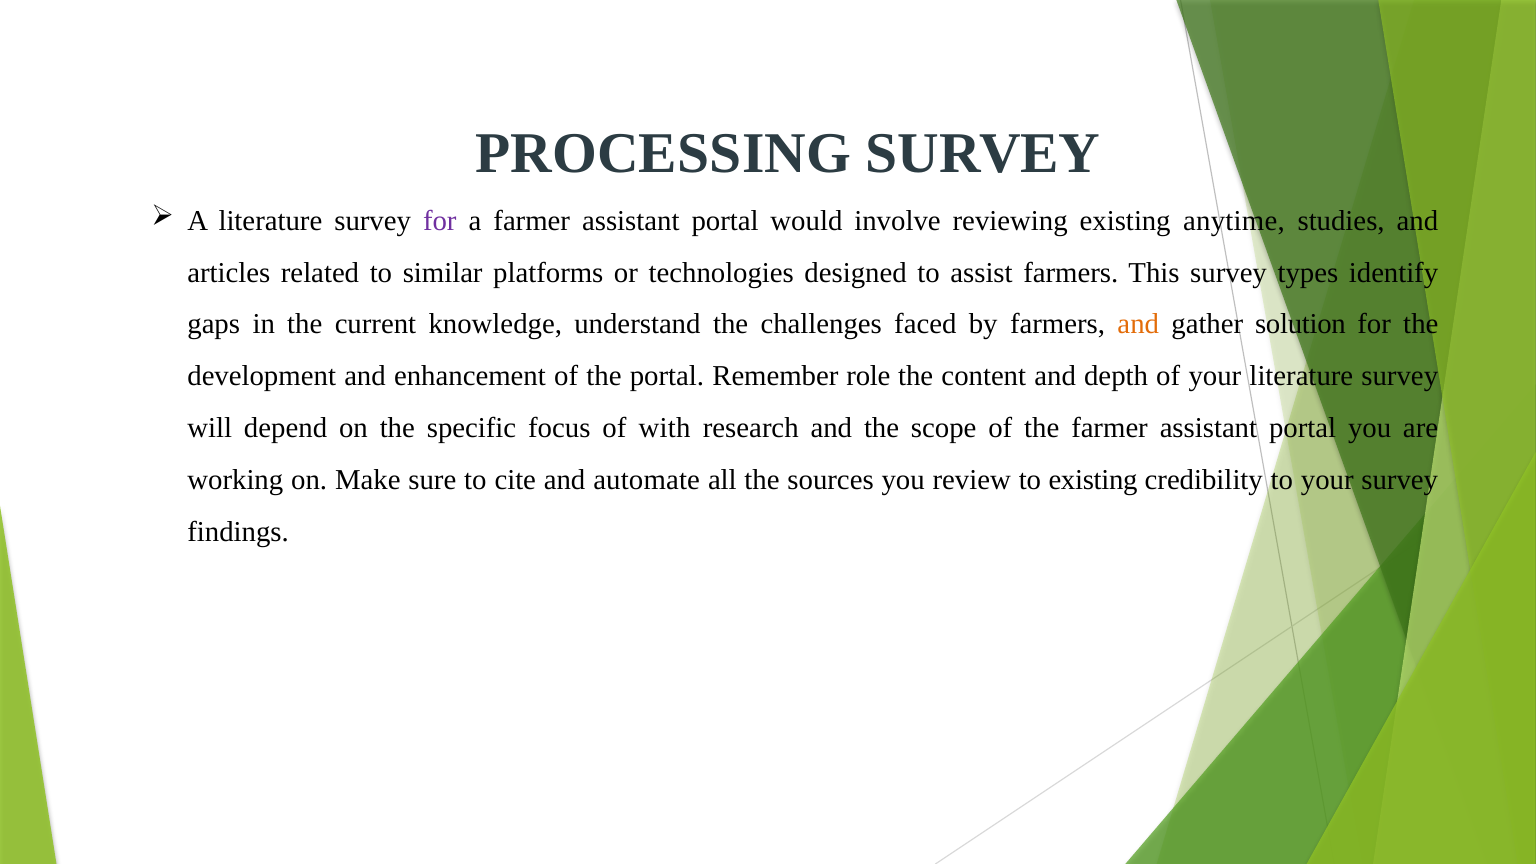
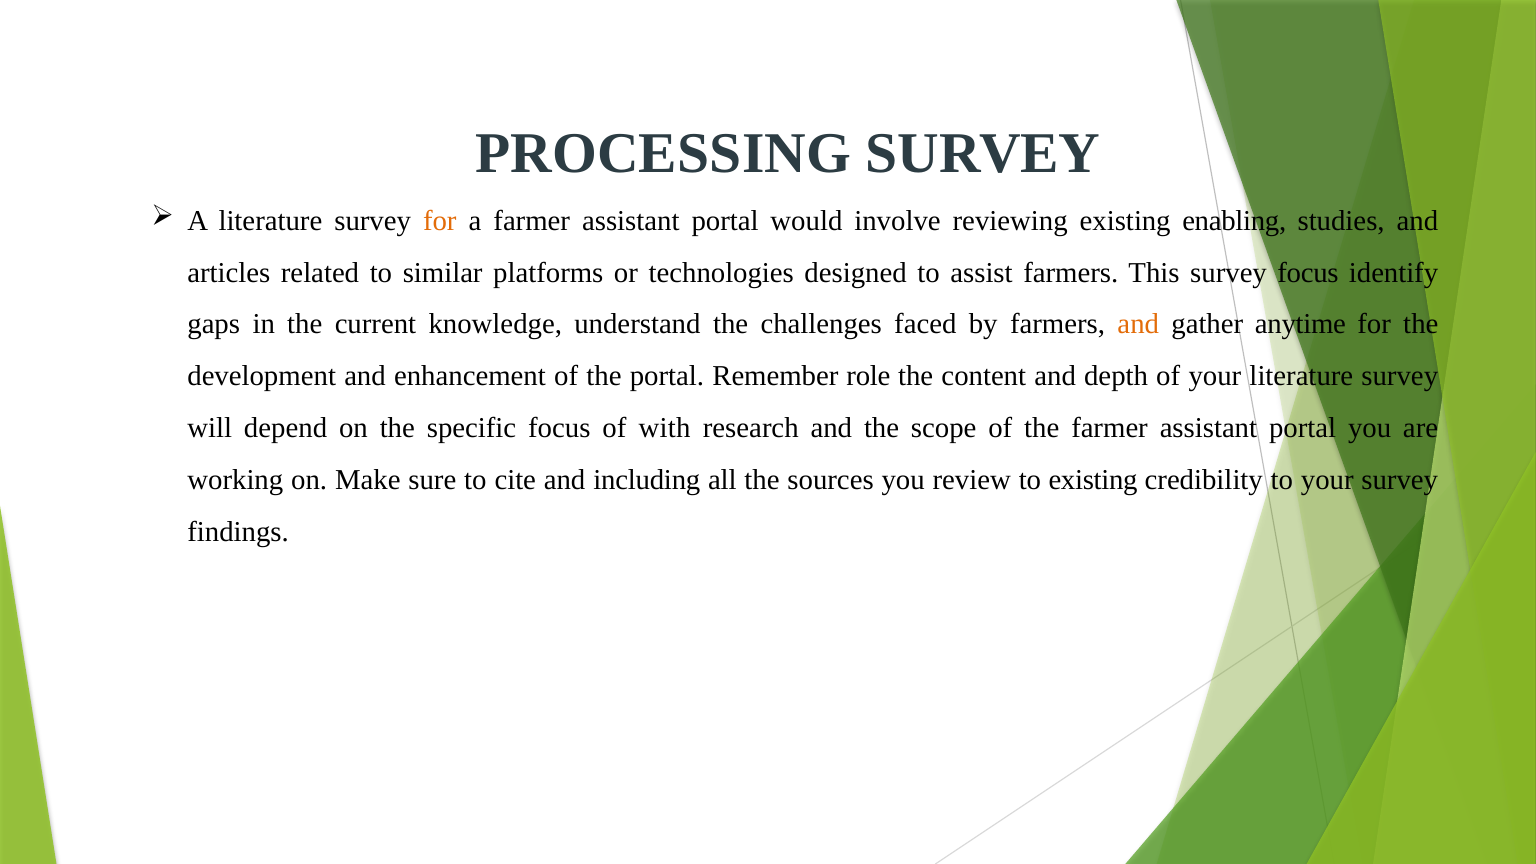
for colour: purple -> orange (440, 221)
anytime: anytime -> enabling (1234, 221)
survey types: types -> focus (1308, 273)
solution: solution -> anytime (1300, 324)
automate: automate -> including (647, 480)
